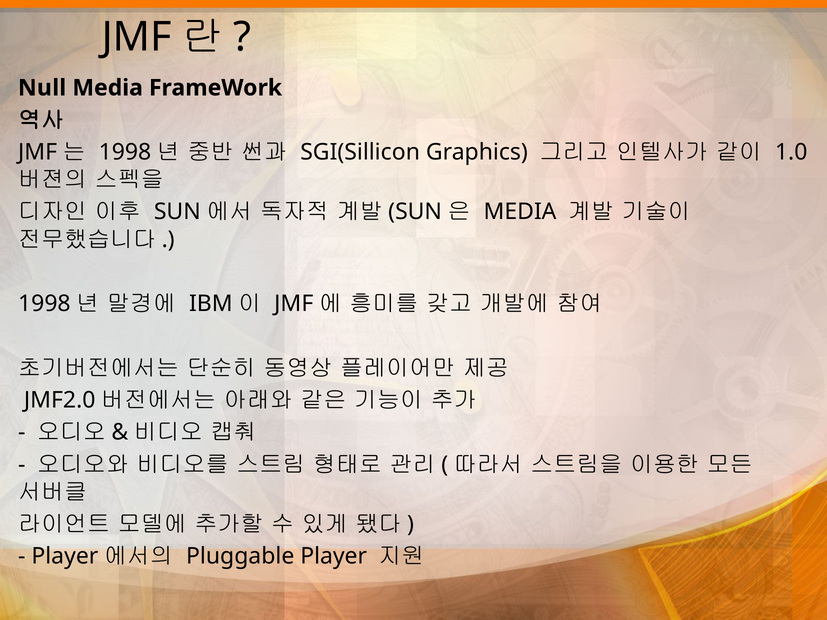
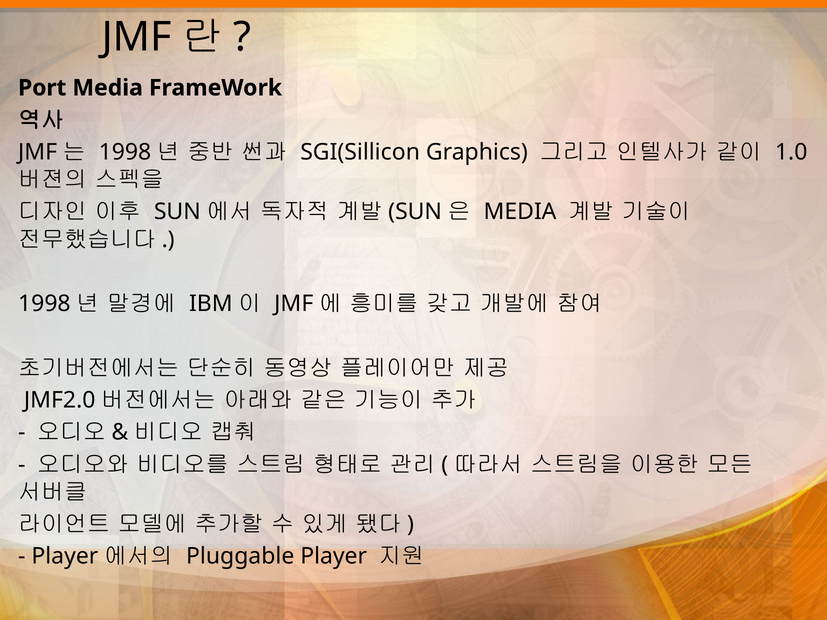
Null: Null -> Port (42, 88)
